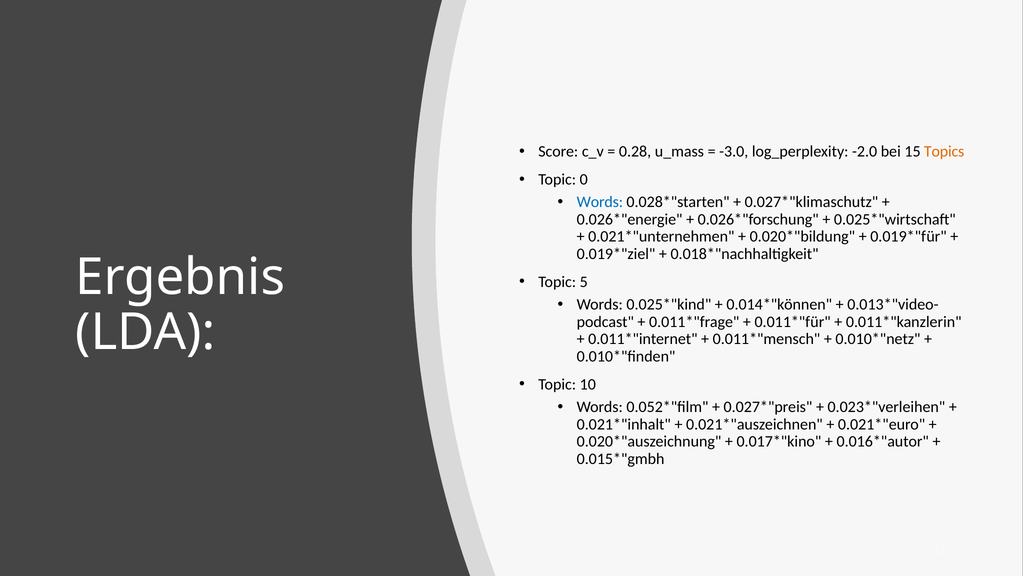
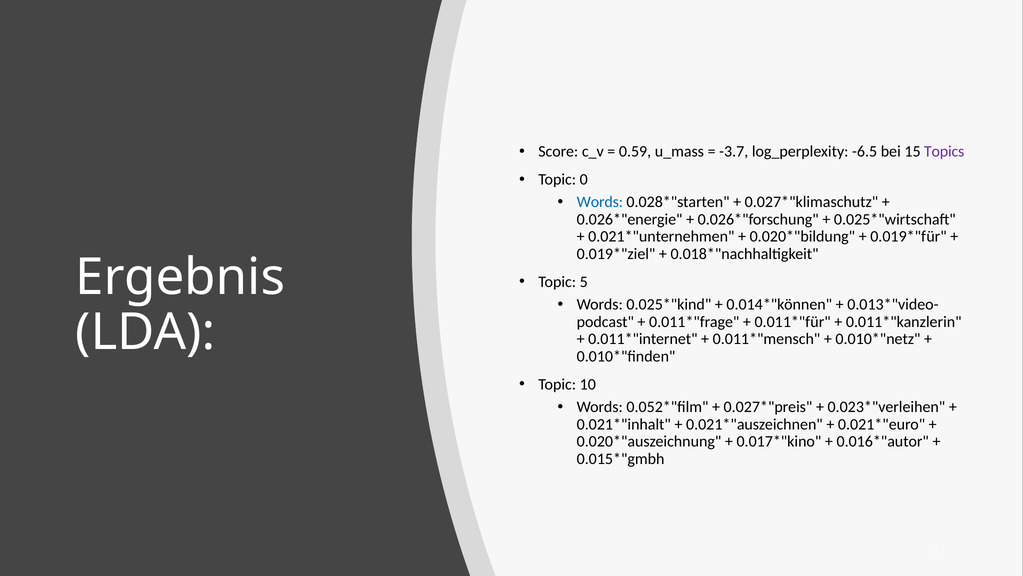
0.28: 0.28 -> 0.59 (635, 151)
-3.0: -3.0 -> -3.7 (734, 151)
-2.0: -2.0 -> -6.5 (865, 151)
Topics colour: orange -> purple (944, 151)
